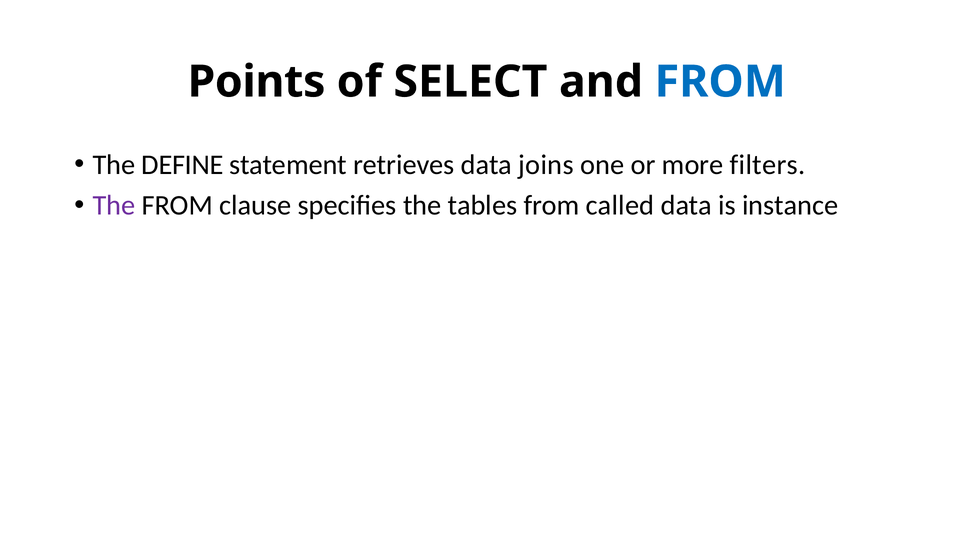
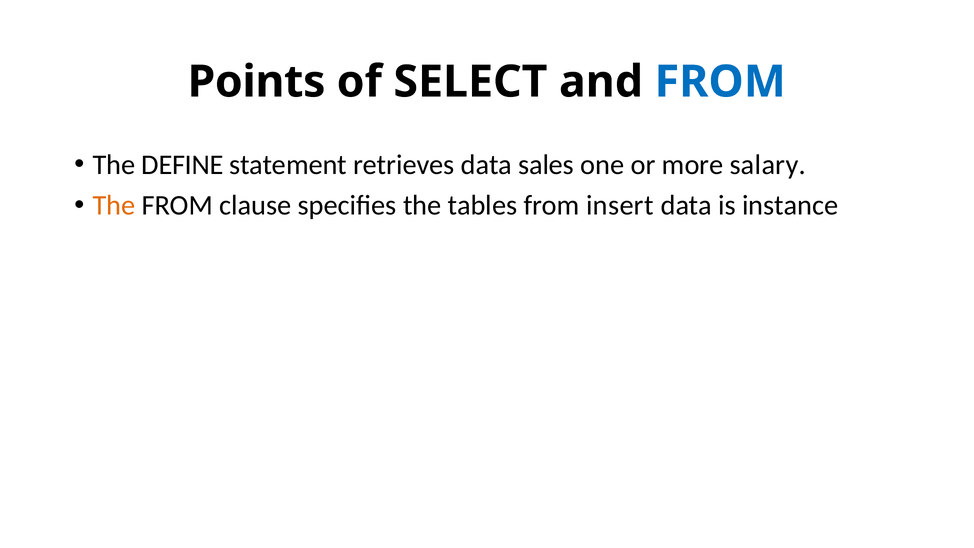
joins: joins -> sales (546, 165)
filters: filters -> salary (768, 165)
The colour: purple -> orange (114, 206)
called: called -> insert (620, 206)
